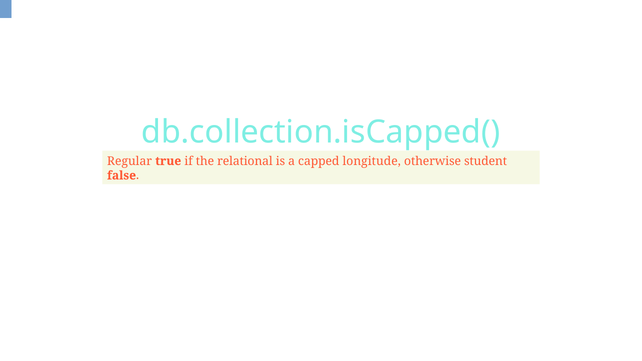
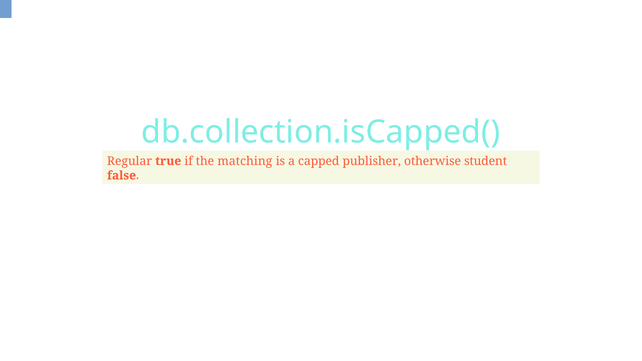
relational: relational -> matching (245, 161)
longitude: longitude -> publisher (372, 161)
